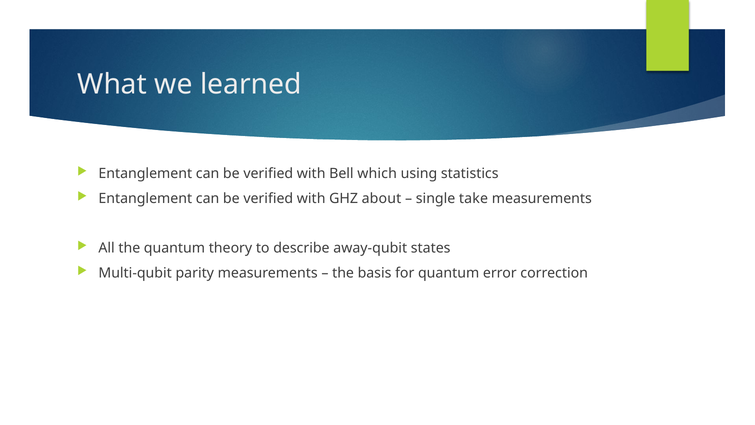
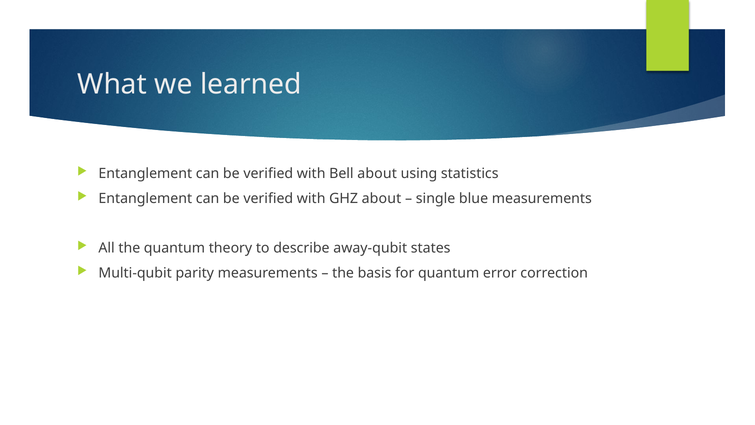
Bell which: which -> about (377, 174)
take: take -> blue (474, 198)
